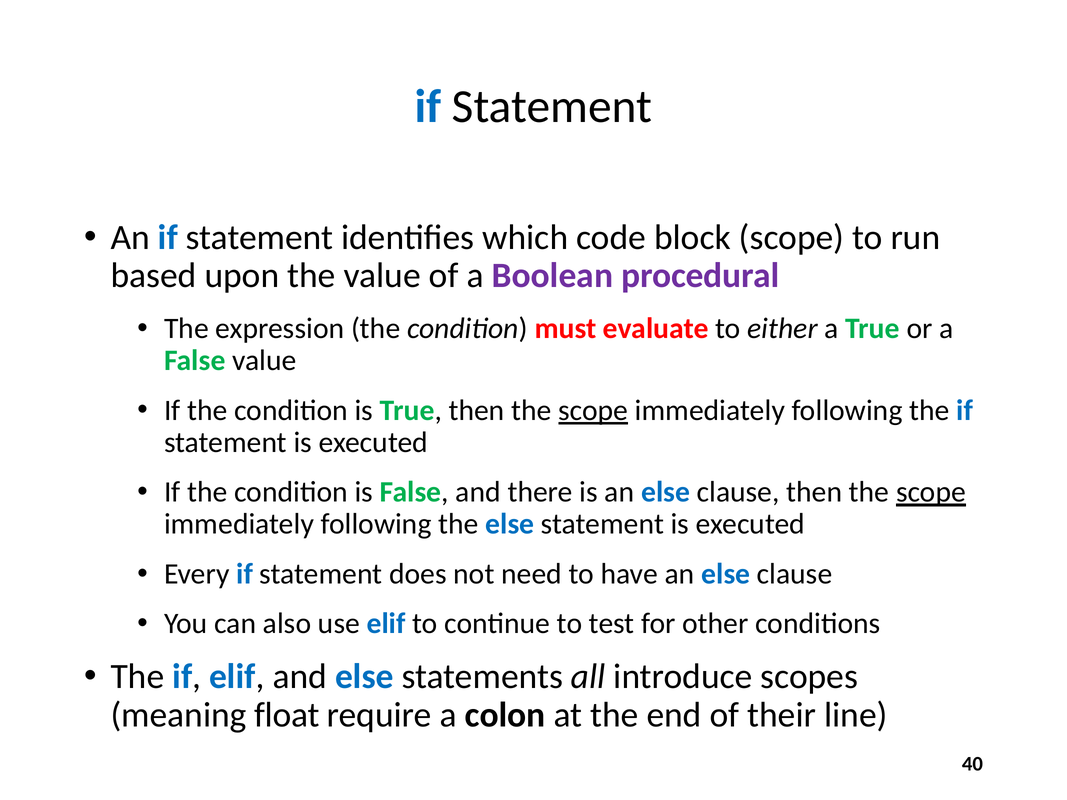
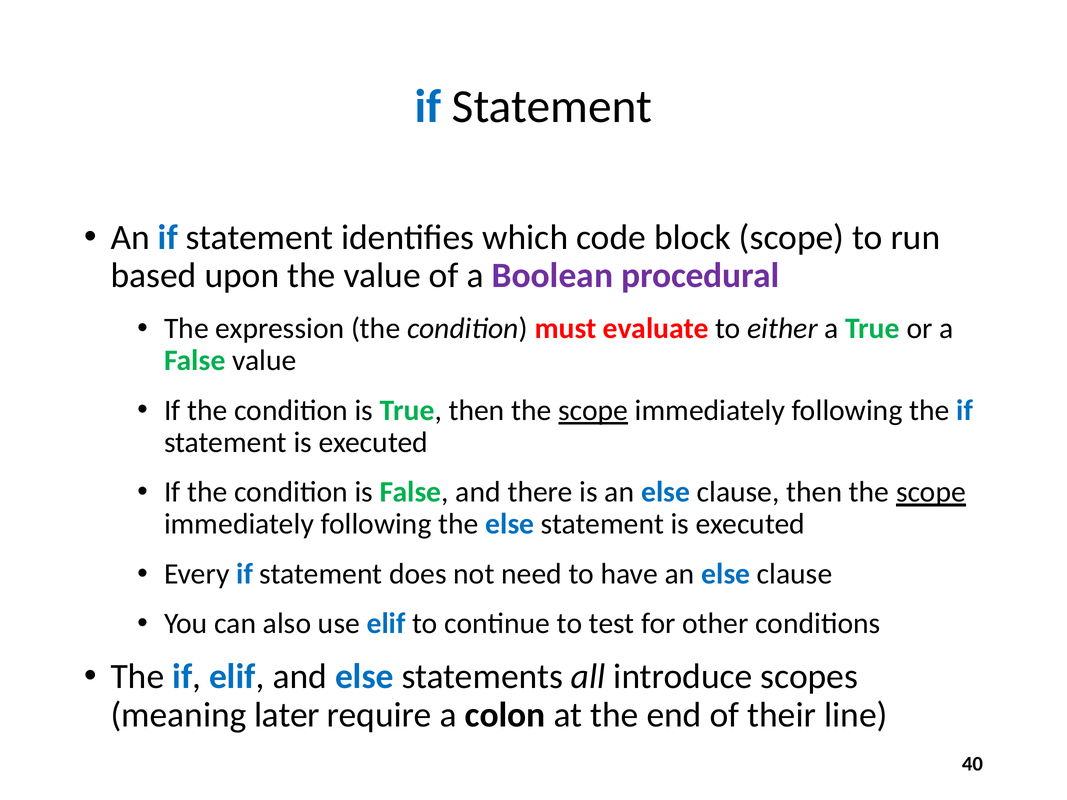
float: float -> later (287, 715)
